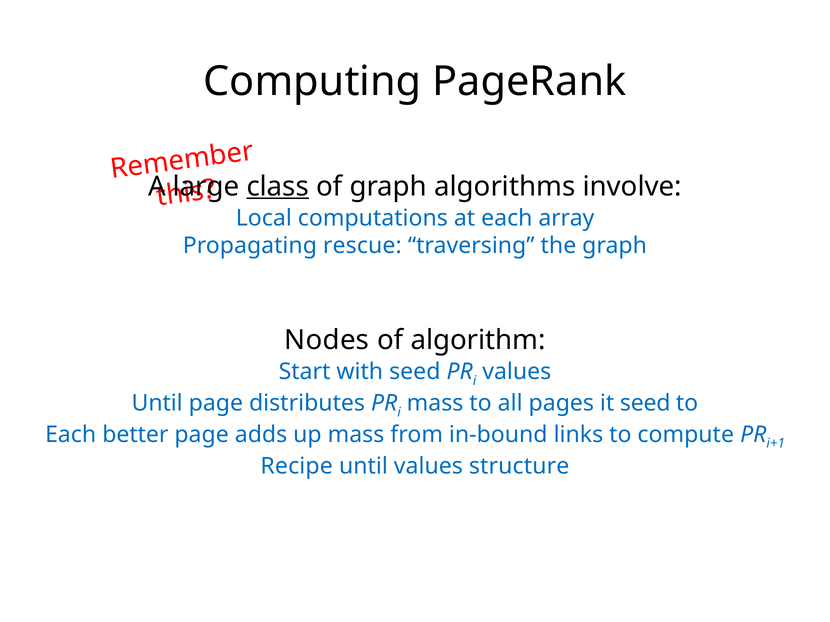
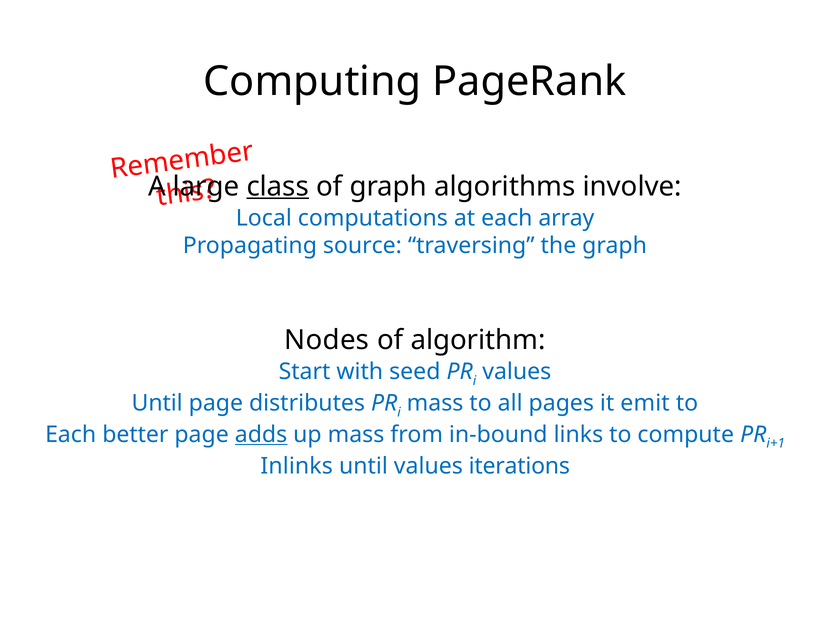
rescue: rescue -> source (362, 246)
it seed: seed -> emit (645, 403)
adds underline: none -> present (261, 435)
Recipe: Recipe -> Inlinks (297, 466)
structure: structure -> iterations (519, 466)
